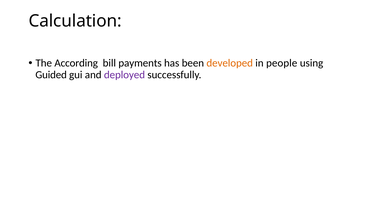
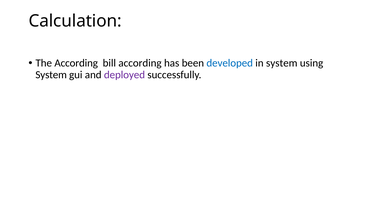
bill payments: payments -> according (140, 63)
developed colour: orange -> blue (230, 63)
in people: people -> system (282, 63)
Guided: Guided -> System (51, 75)
